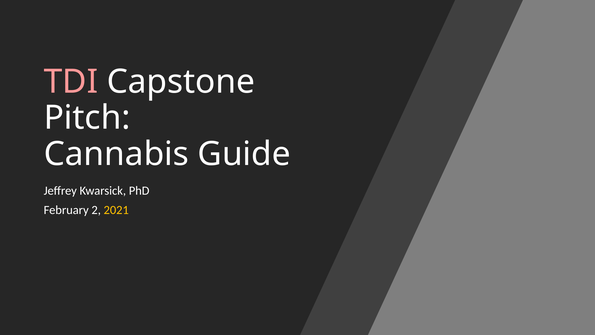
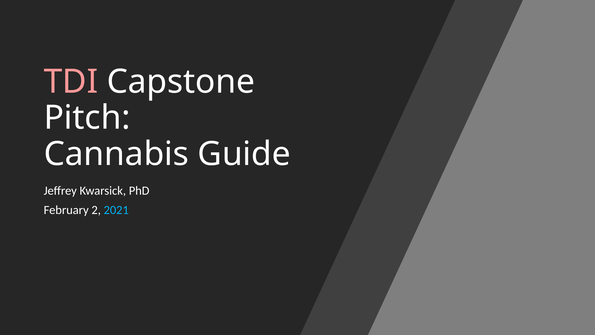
2021 colour: yellow -> light blue (116, 210)
